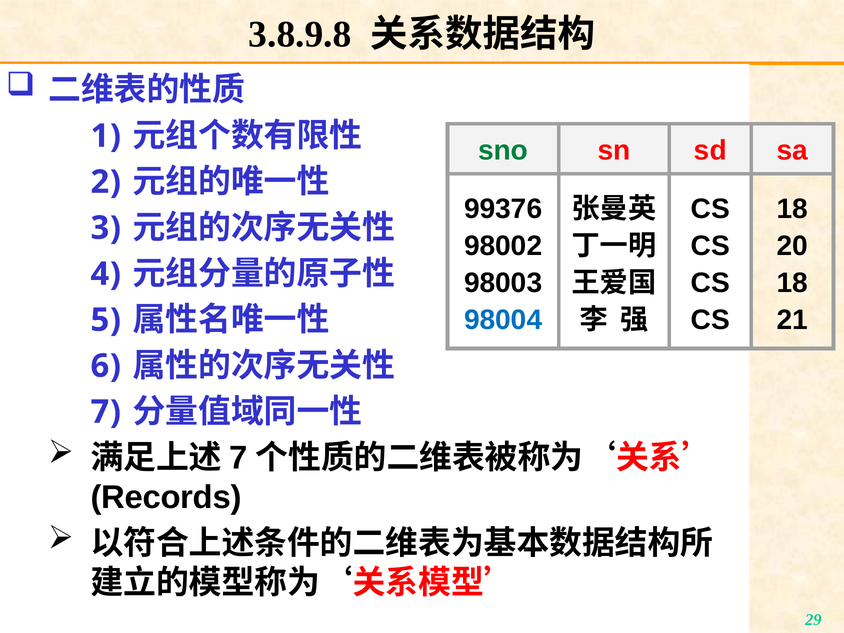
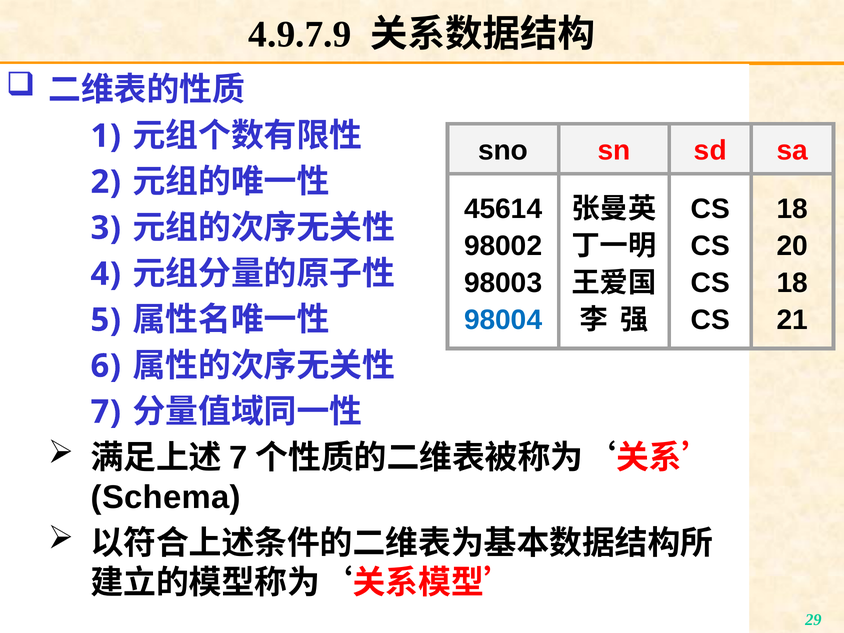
3.8.9.8: 3.8.9.8 -> 4.9.7.9 (300, 34)
sno colour: green -> black (503, 151)
99376: 99376 -> 45614 (503, 209)
Records: Records -> Schema (166, 497)
